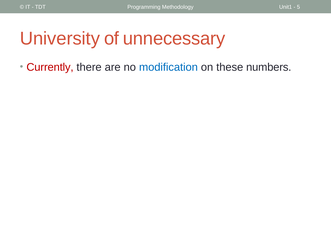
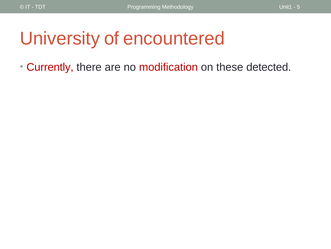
unnecessary: unnecessary -> encountered (174, 39)
modification colour: blue -> red (168, 67)
numbers: numbers -> detected (269, 67)
